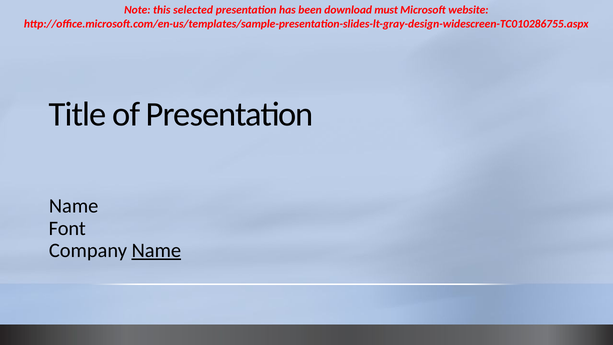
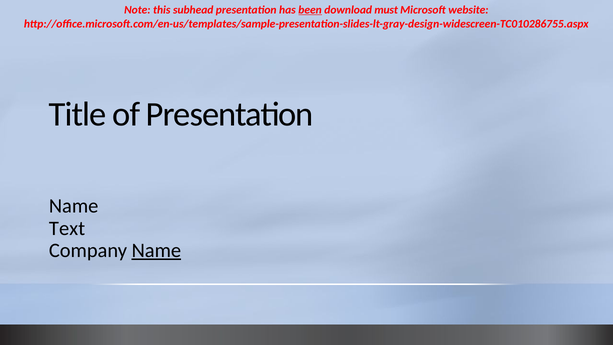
selected: selected -> subhead (193, 10)
been underline: none -> present (310, 10)
Font: Font -> Text (67, 228)
